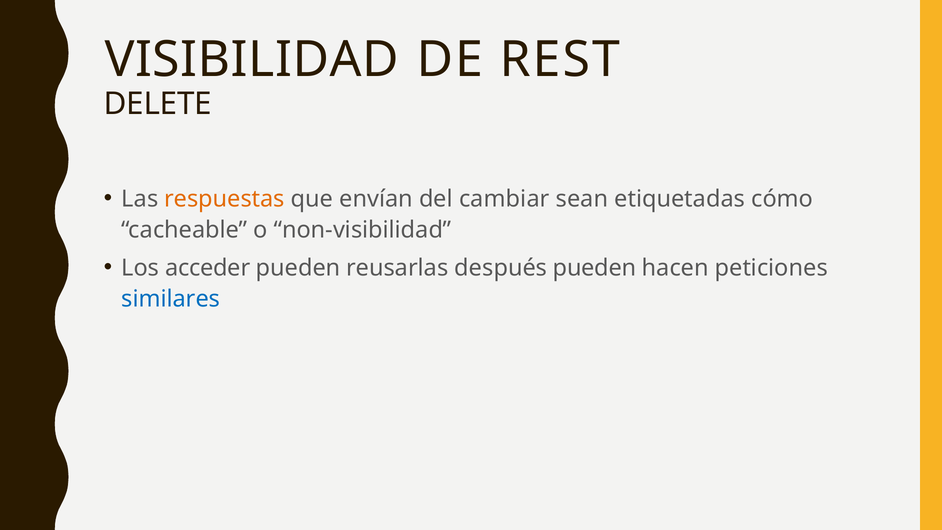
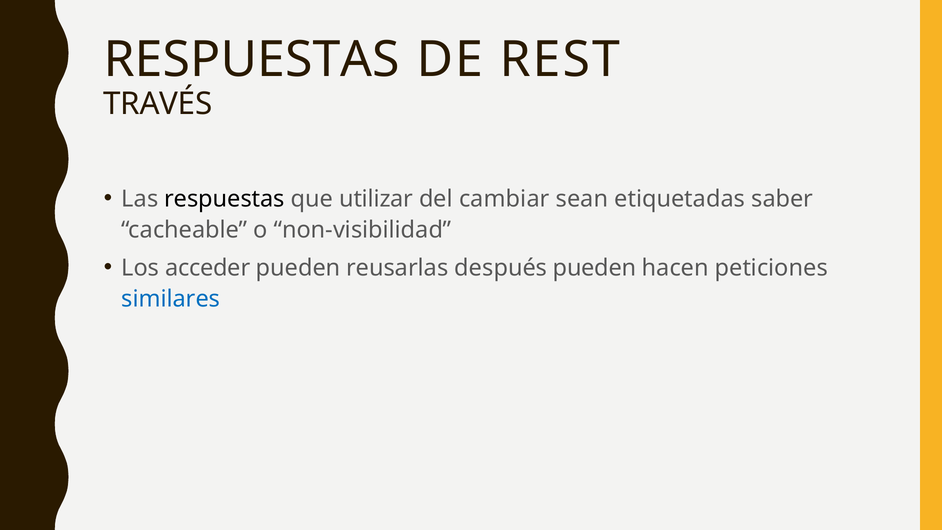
VISIBILIDAD: VISIBILIDAD -> RESPUESTAS (252, 60)
DELETE: DELETE -> TRAVÉS (158, 104)
respuestas colour: orange -> black (225, 199)
envían: envían -> utilizar (376, 199)
cómo: cómo -> saber (782, 199)
